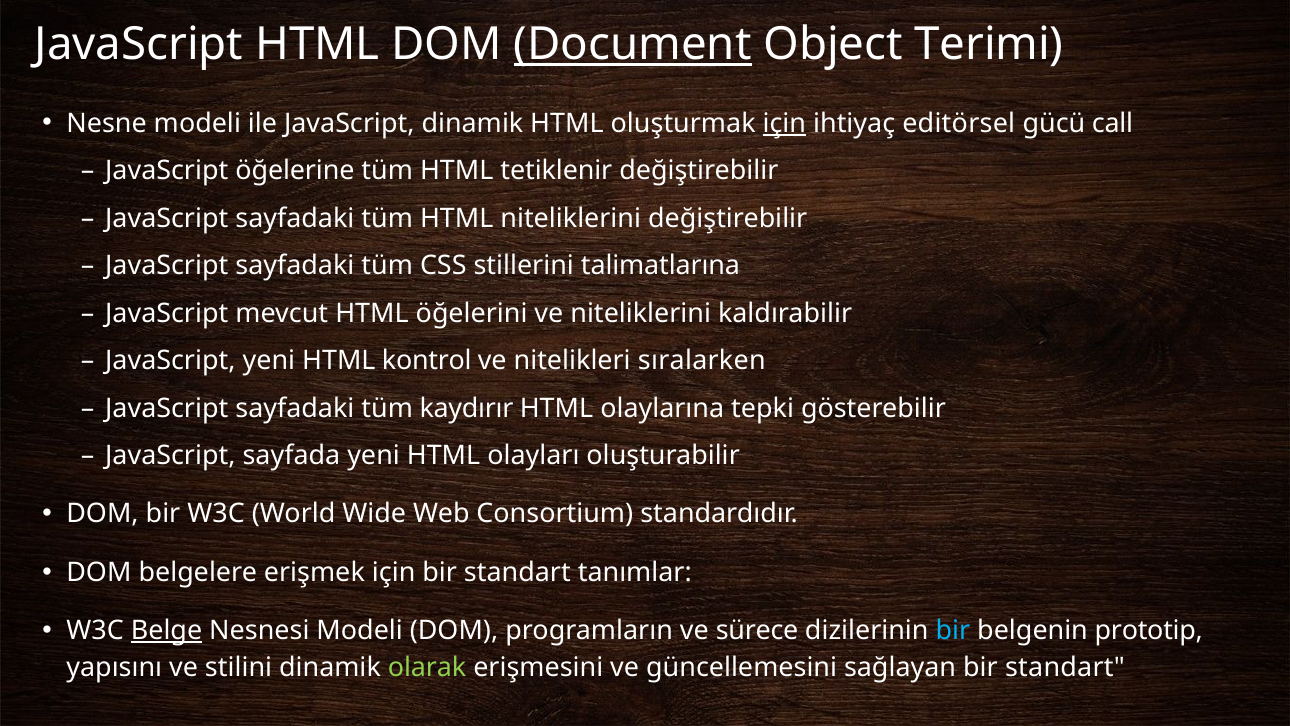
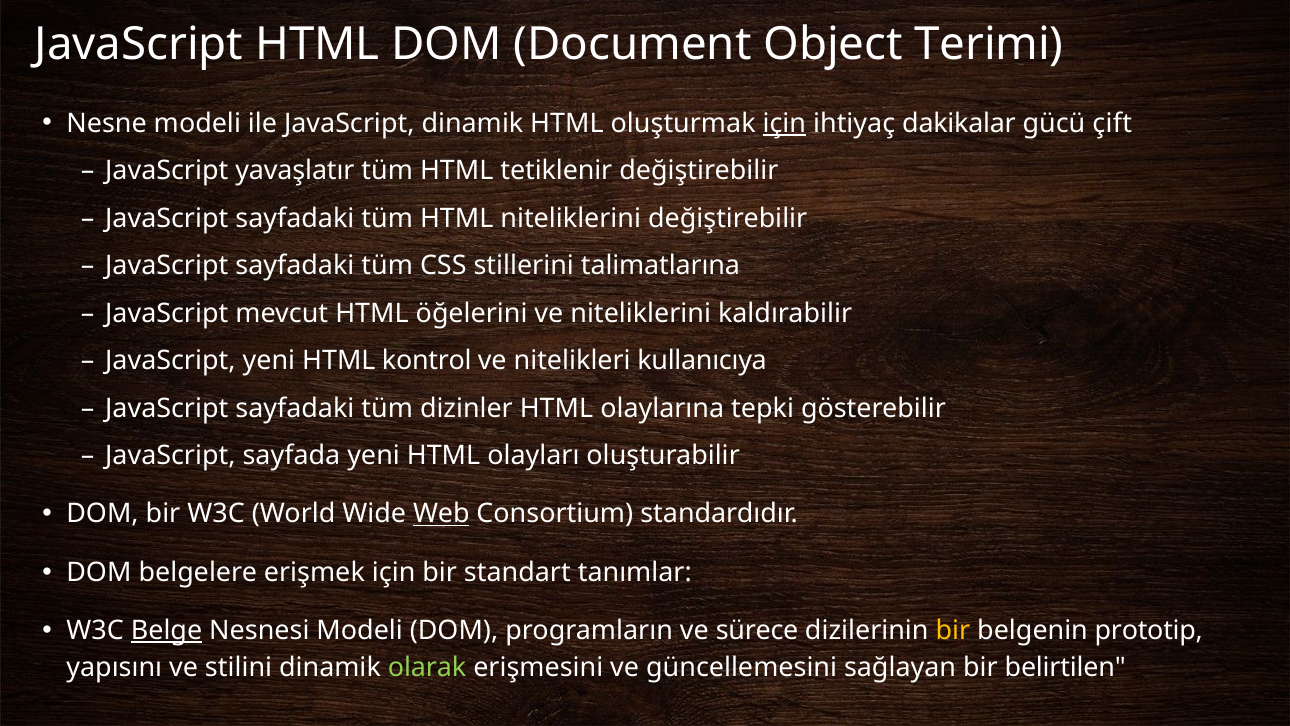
Document underline: present -> none (633, 45)
editörsel: editörsel -> dakikalar (959, 123)
call: call -> çift (1112, 123)
öğelerine: öğelerine -> yavaşlatır (295, 171)
sıralarken: sıralarken -> kullanıcıya (702, 361)
kaydırır: kaydırır -> dizinler (466, 408)
Web underline: none -> present (441, 514)
bir colour: light blue -> yellow (953, 630)
sağlayan bir standart: standart -> belirtilen (1065, 667)
